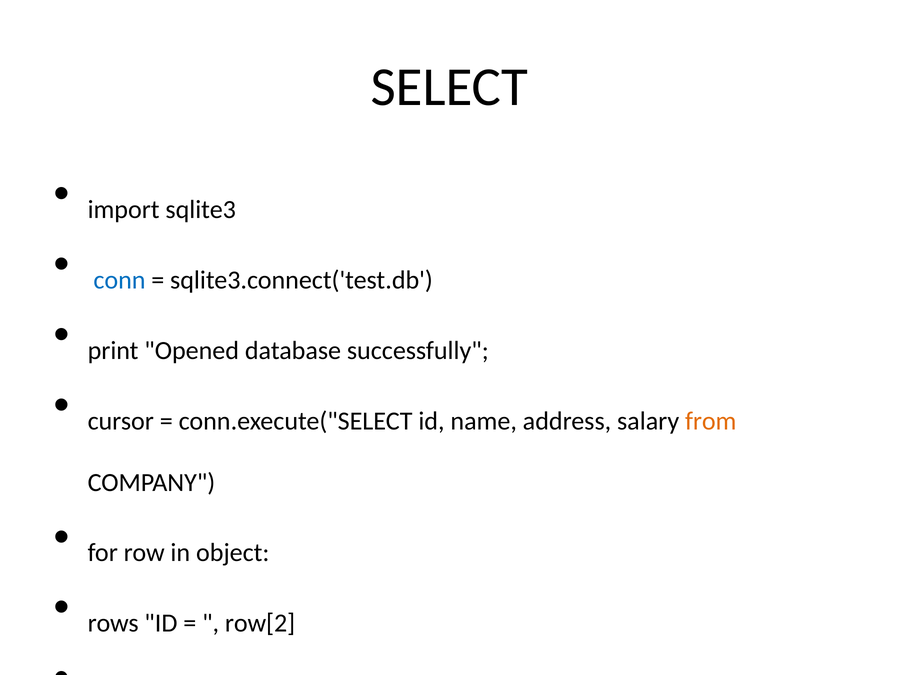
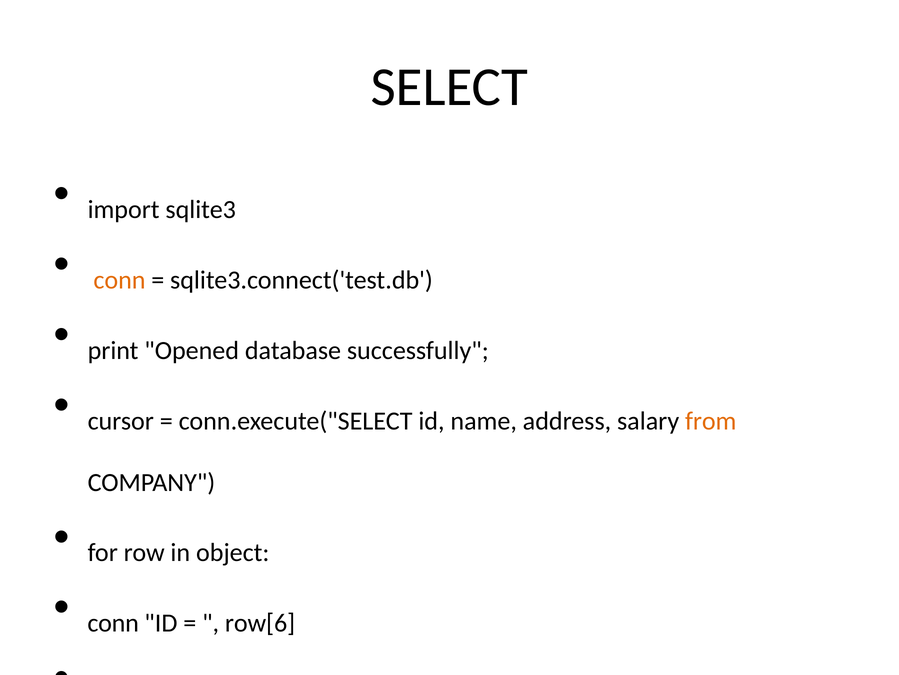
conn colour: blue -> orange (119, 280)
rows: rows -> conn (113, 623)
row[2: row[2 -> row[6 (260, 623)
